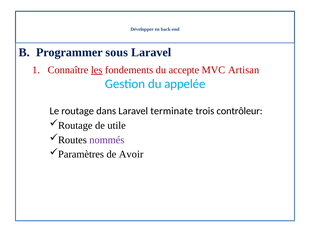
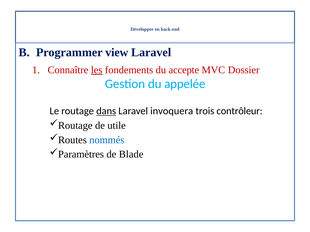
sous: sous -> view (117, 53)
Artisan: Artisan -> Dossier (244, 70)
dans underline: none -> present (106, 111)
terminate: terminate -> invoquera (172, 111)
nommés colour: purple -> blue (107, 140)
Avoir: Avoir -> Blade (131, 155)
